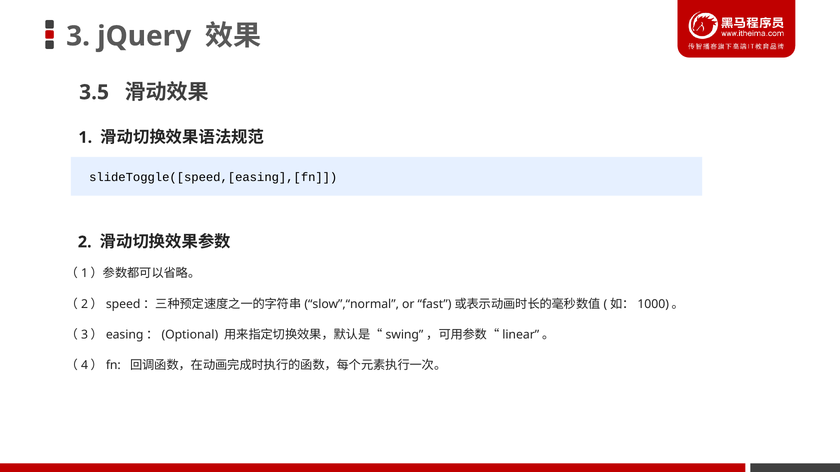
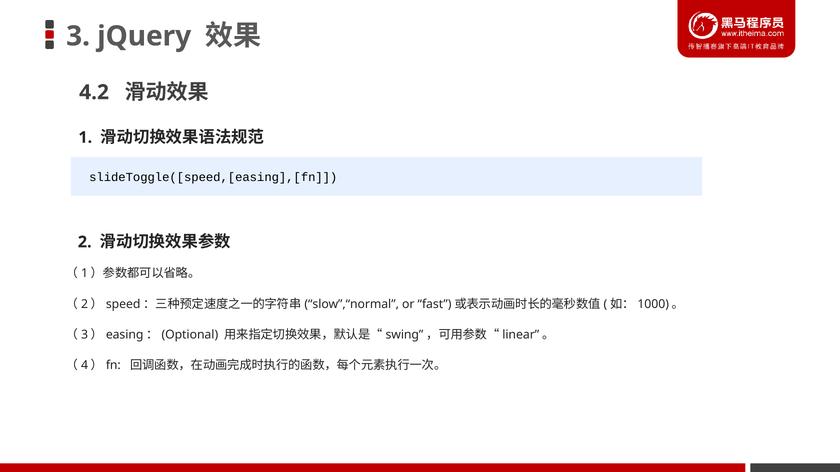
3.5: 3.5 -> 4.2 (94, 92)
